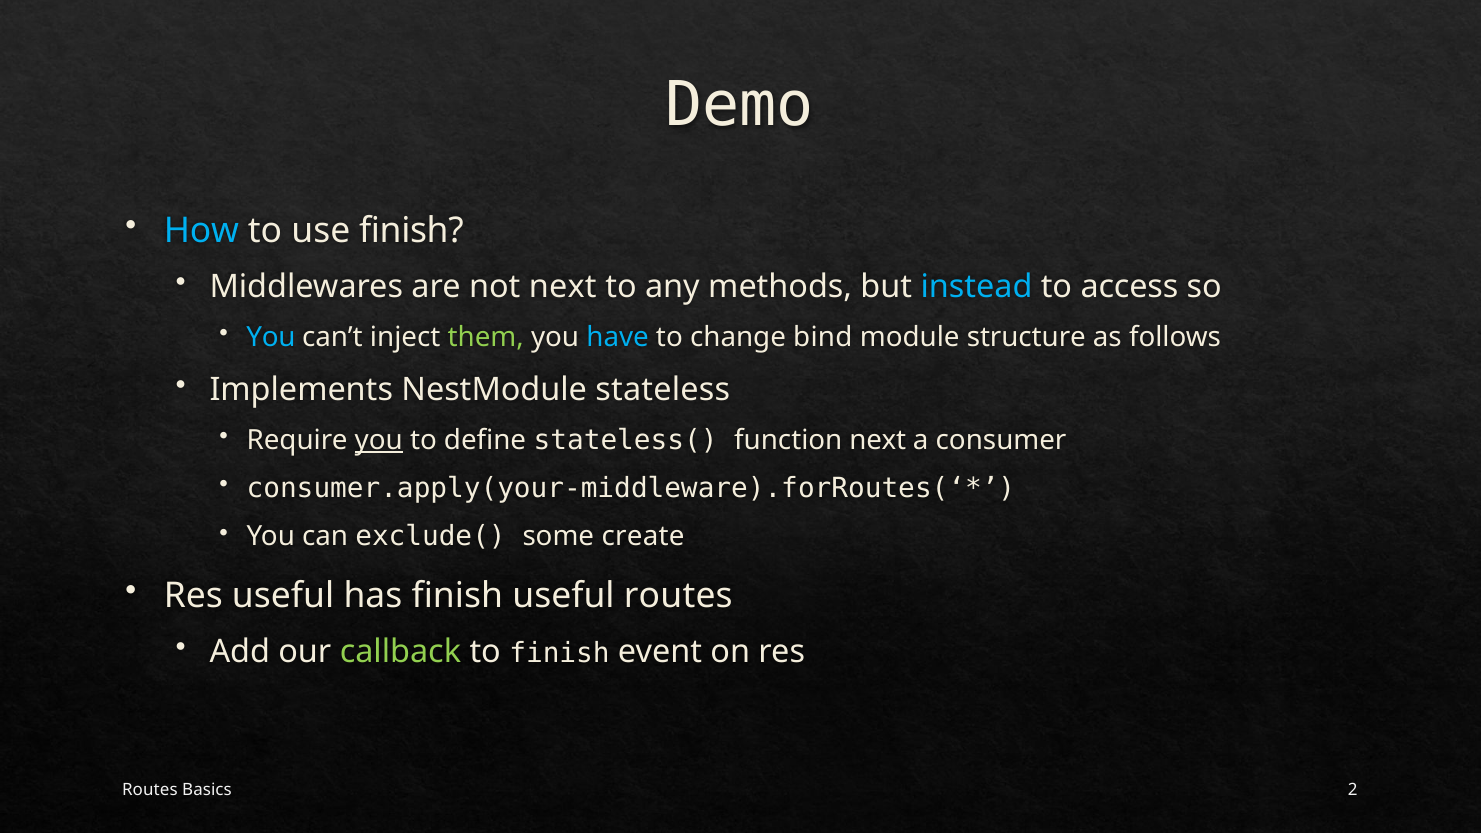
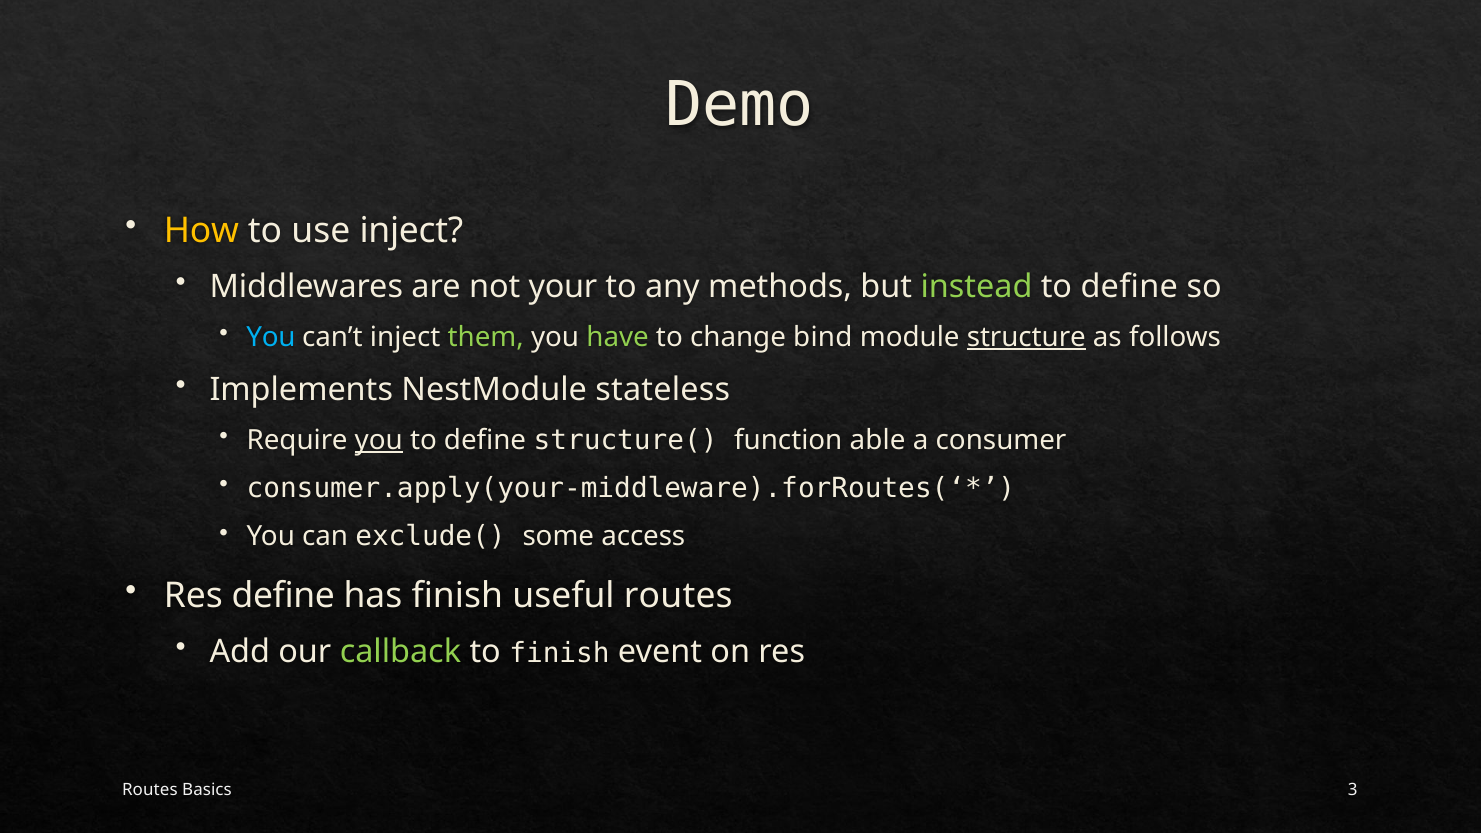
How colour: light blue -> yellow (201, 230)
use finish: finish -> inject (411, 230)
not next: next -> your (563, 287)
instead colour: light blue -> light green (977, 287)
access: access -> define (1129, 287)
have colour: light blue -> light green (618, 337)
structure underline: none -> present (1026, 337)
stateless(: stateless( -> structure( (626, 440)
function next: next -> able (878, 440)
create: create -> access (643, 536)
Res useful: useful -> define (283, 595)
2: 2 -> 3 (1353, 790)
